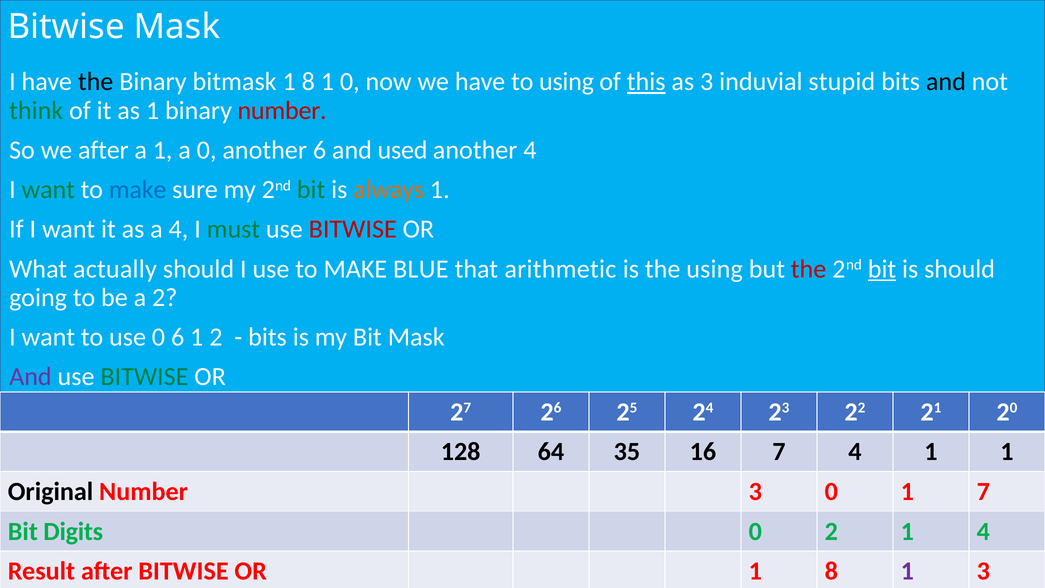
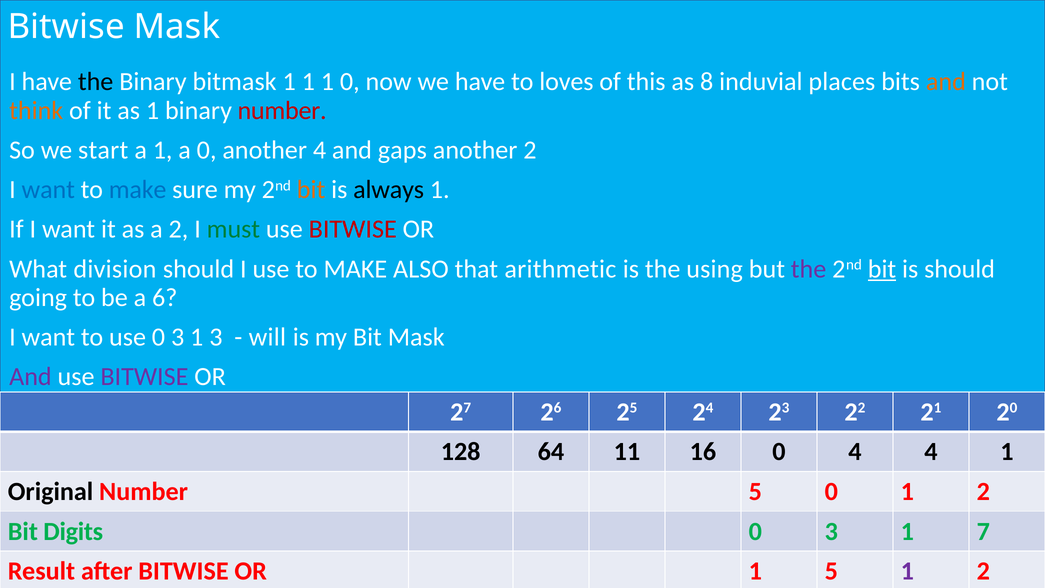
8: 8 -> 1 (308, 82)
to using: using -> loves (566, 82)
this underline: present -> none (646, 82)
as 3: 3 -> 8 (707, 82)
stupid: stupid -> places (842, 82)
and colour: black -> orange (946, 82)
think colour: green -> orange (36, 110)
we after: after -> start (103, 150)
another 6: 6 -> 4 (320, 150)
used: used -> gaps (402, 150)
another 4: 4 -> 2 (530, 150)
want colour: green -> blue (48, 190)
bit colour: green -> orange (311, 190)
always colour: orange -> black (389, 190)
a 4: 4 -> 2 (178, 229)
actually: actually -> division (115, 269)
BLUE: BLUE -> ALSO (421, 269)
the colour: red -> purple (809, 269)
a 2: 2 -> 6 (165, 297)
use 0 6: 6 -> 3 (178, 337)
1 2: 2 -> 3 (216, 337)
bits: bits -> will (267, 337)
BITWISE colour: green -> purple (144, 377)
35: 35 -> 11 (627, 452)
16 7: 7 -> 0 (779, 452)
4 1: 1 -> 4 (931, 452)
Number 3: 3 -> 5 (755, 491)
0 1 7: 7 -> 2 (983, 491)
2: 2 -> 3 (831, 531)
1 4: 4 -> 7 (983, 531)
OR 1 8: 8 -> 5 (831, 571)
3: 3 -> 2 (983, 571)
